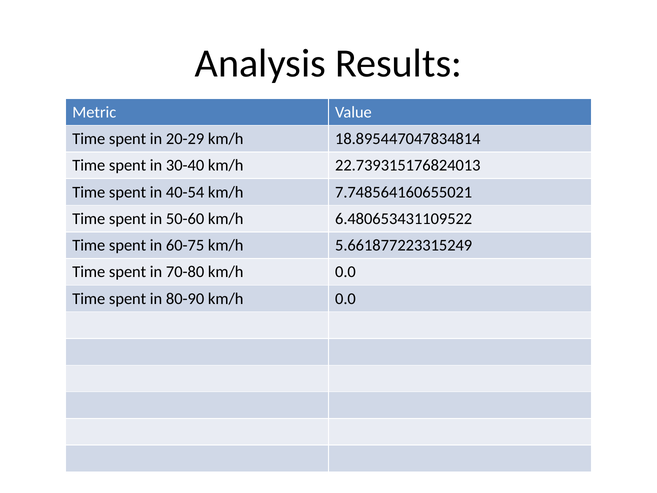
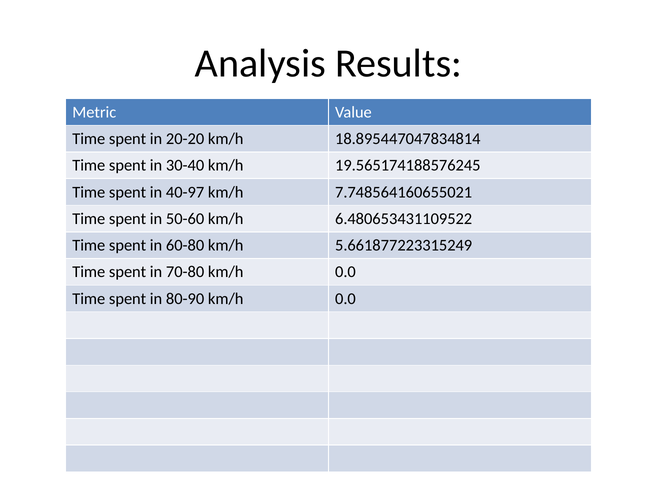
20-29: 20-29 -> 20-20 (185, 139)
22.739315176824013: 22.739315176824013 -> 19.565174188576245 (408, 165)
40-54: 40-54 -> 40-97 (185, 192)
60-75: 60-75 -> 60-80 (185, 245)
